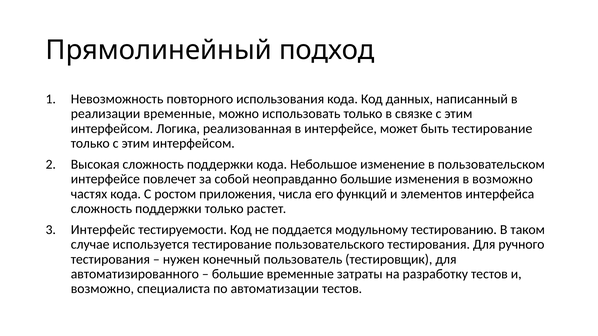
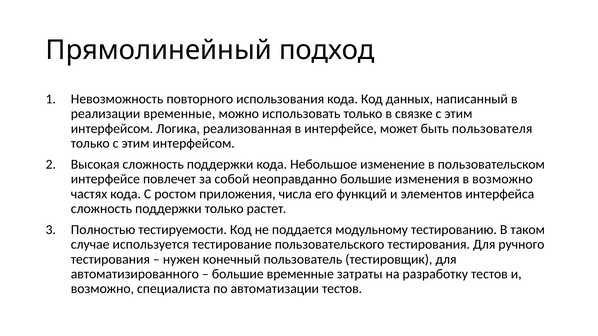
быть тестирование: тестирование -> пользователя (492, 129)
Интерфейс: Интерфейс -> Полностью (103, 230)
